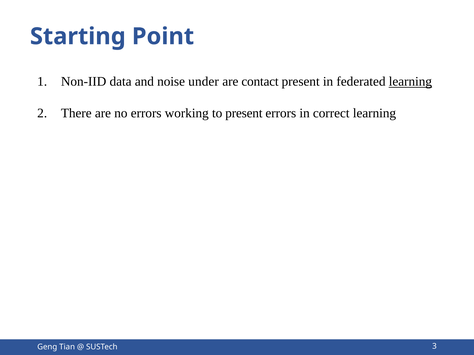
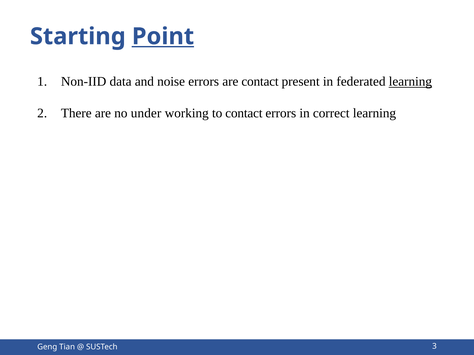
Point underline: none -> present (163, 36)
noise under: under -> errors (204, 82)
no errors: errors -> under (146, 113)
to present: present -> contact (244, 113)
